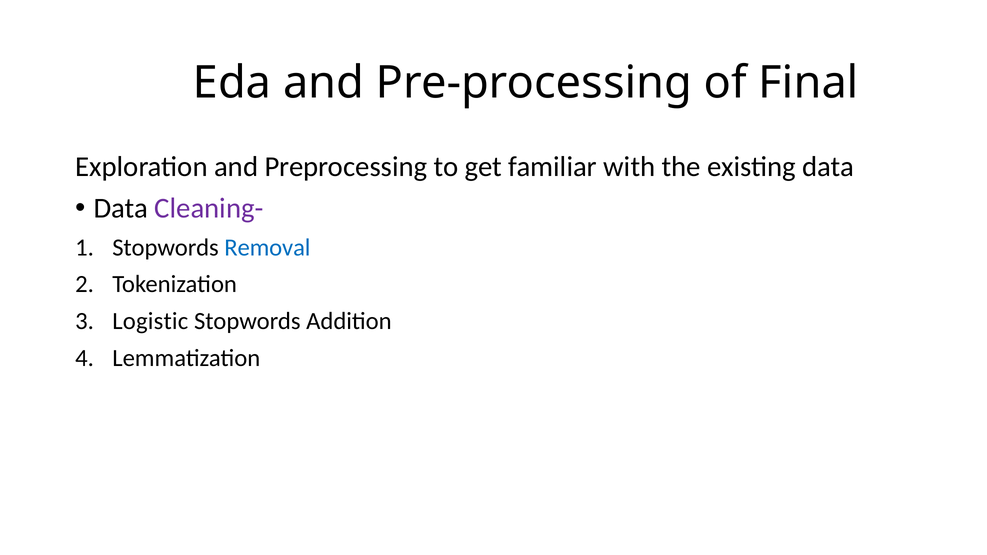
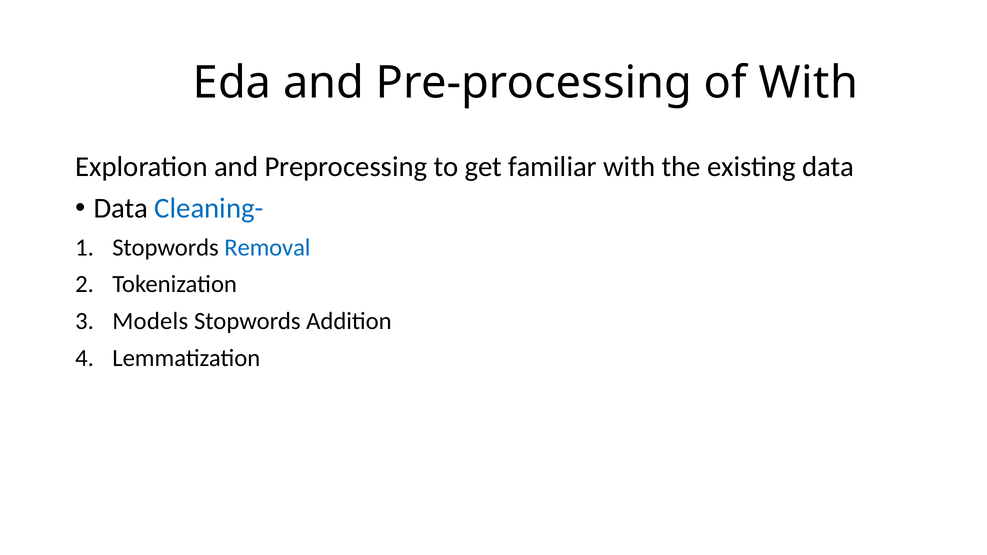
of Final: Final -> With (808, 83)
Cleaning- colour: purple -> blue (209, 208)
Logistic: Logistic -> Models (150, 321)
